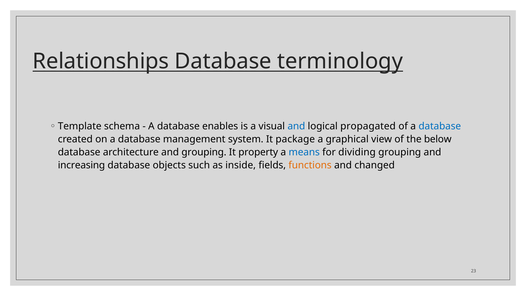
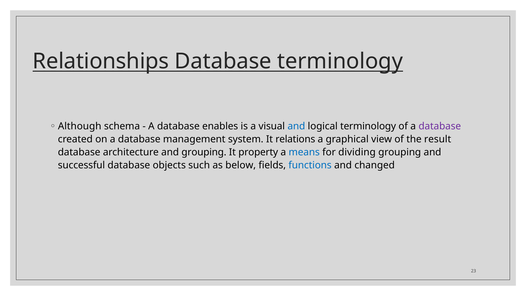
Template: Template -> Although (80, 126)
logical propagated: propagated -> terminology (368, 126)
database colour: blue -> purple (440, 126)
package: package -> relations (295, 139)
below: below -> result (438, 139)
increasing: increasing -> successful (81, 165)
inside: inside -> below (241, 165)
functions colour: orange -> blue (310, 165)
